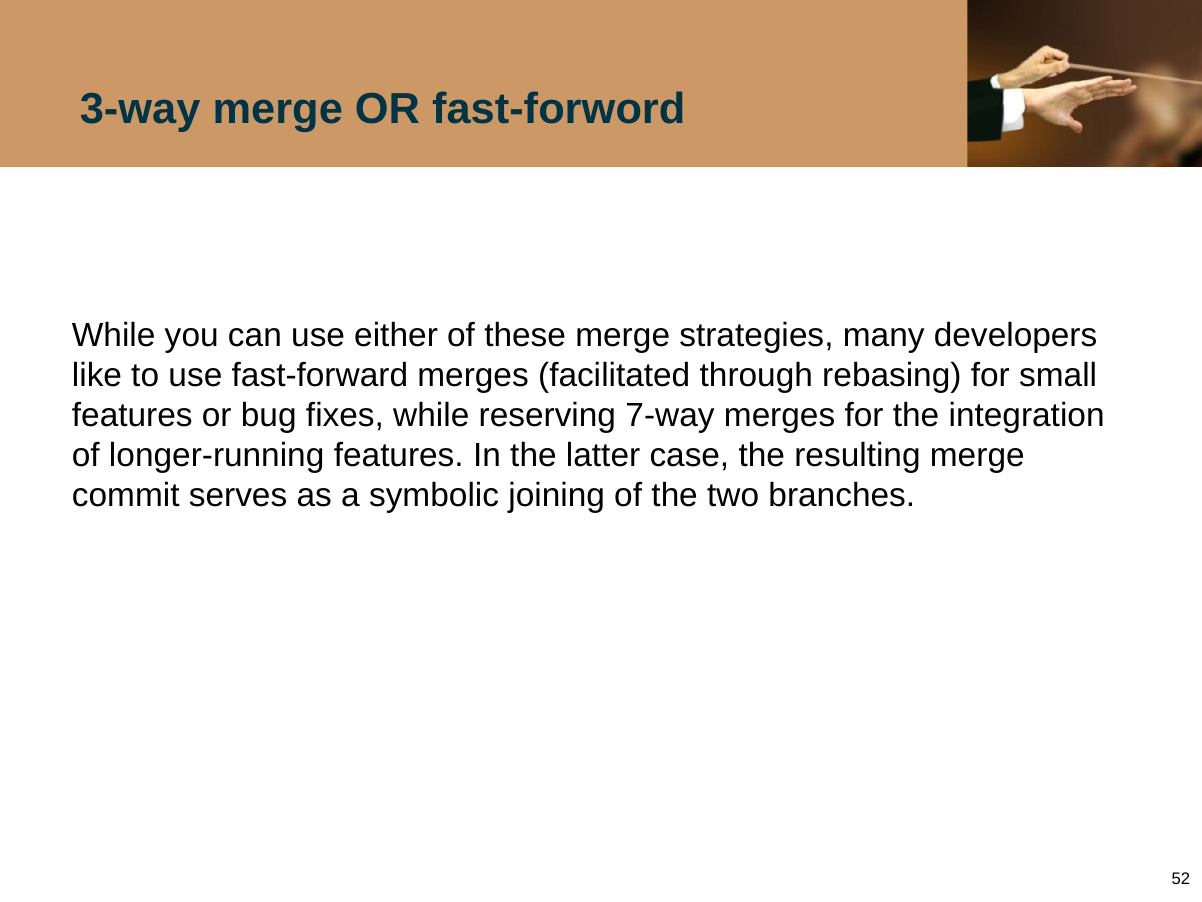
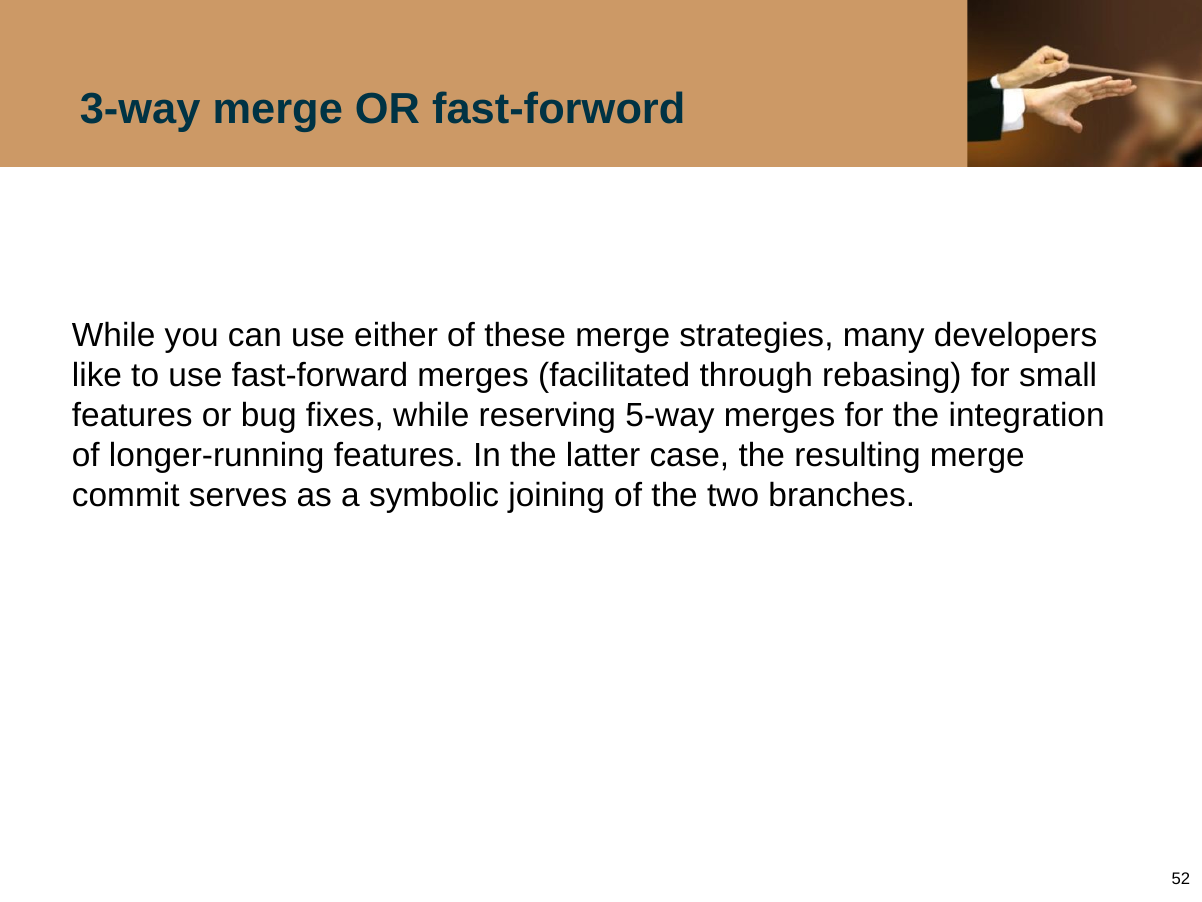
7-way: 7-way -> 5-way (670, 415)
